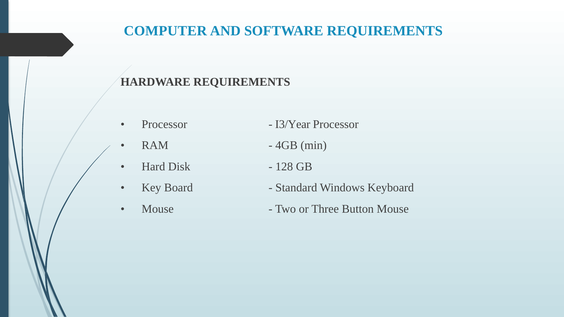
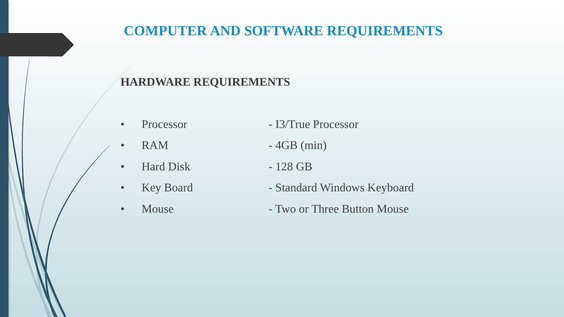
I3/Year: I3/Year -> I3/True (293, 124)
